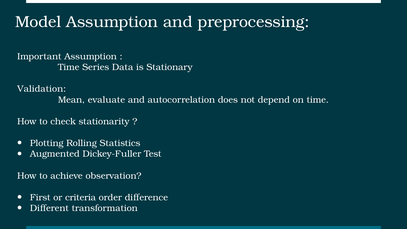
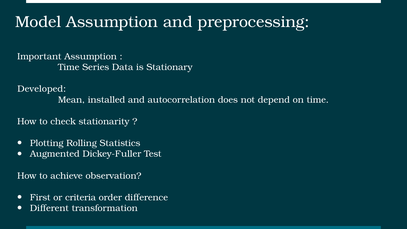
Validation: Validation -> Developed (42, 89)
evaluate: evaluate -> installed (106, 100)
